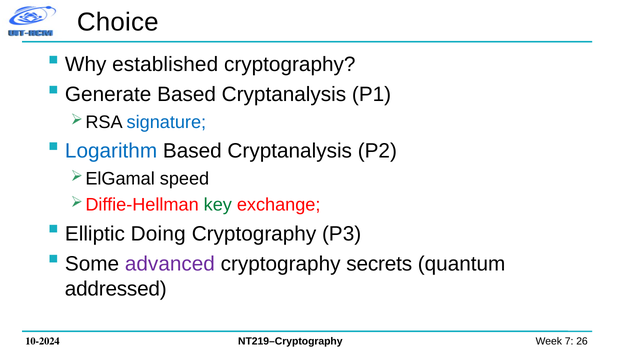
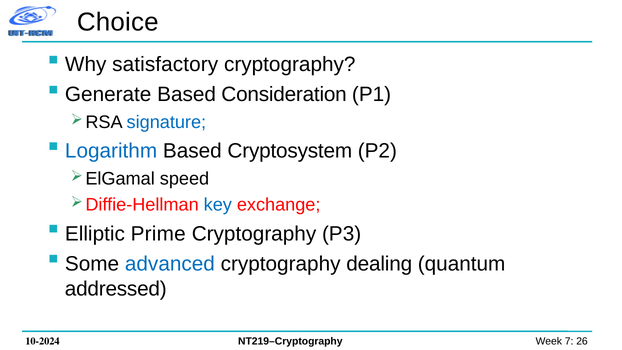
established: established -> satisfactory (165, 64)
Cryptanalysis: Cryptanalysis -> Consideration (284, 95)
Cryptanalysis: Cryptanalysis -> Cryptosystem (290, 151)
key colour: green -> blue (218, 205)
Doing: Doing -> Prime (158, 234)
advanced colour: purple -> blue (170, 264)
secrets: secrets -> dealing (379, 264)
